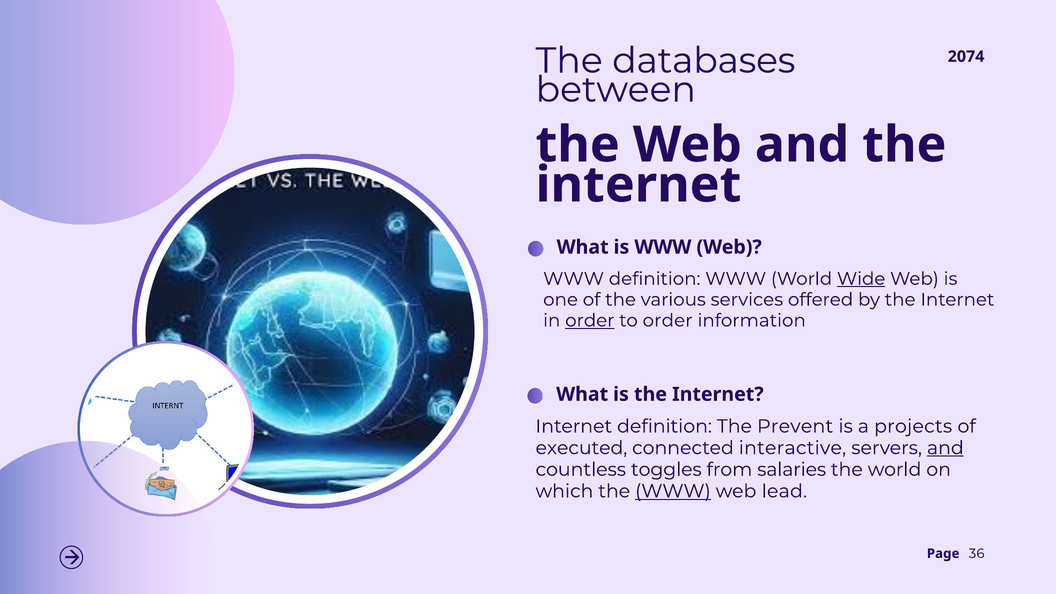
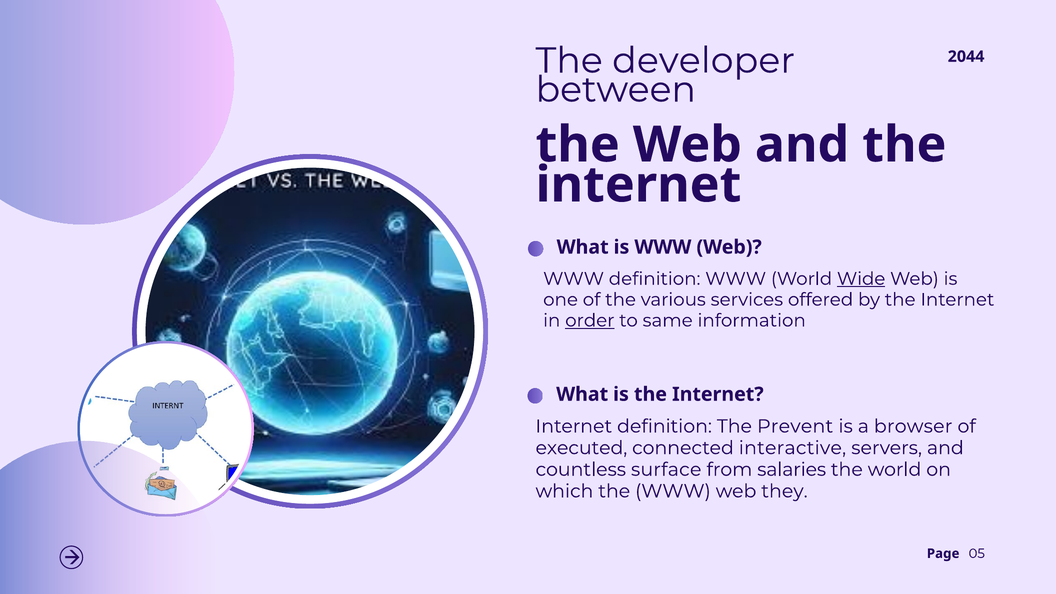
databases: databases -> developer (704, 61)
2074: 2074 -> 2044 (966, 57)
to order: order -> same (668, 320)
projects: projects -> browser (913, 426)
and underline: present -> none (945, 448)
toggles: toggles -> surface (666, 470)
WWW underline: present -> none (673, 491)
lead: lead -> they (784, 491)
36: 36 -> 05 (977, 554)
